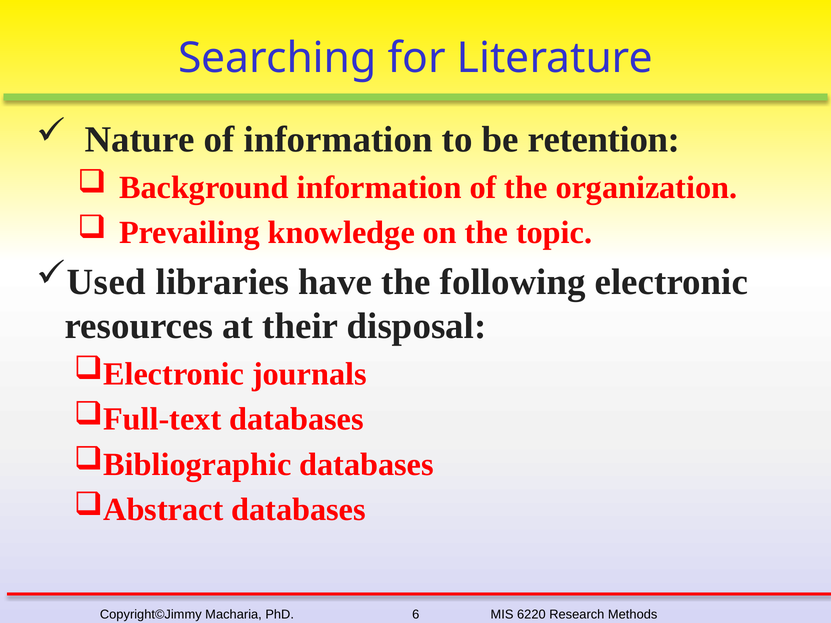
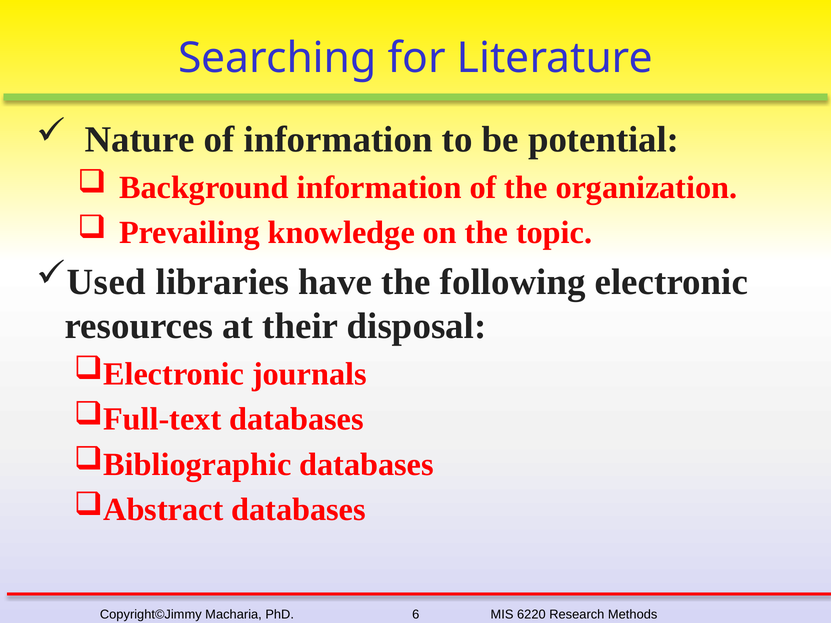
retention: retention -> potential (604, 140)
